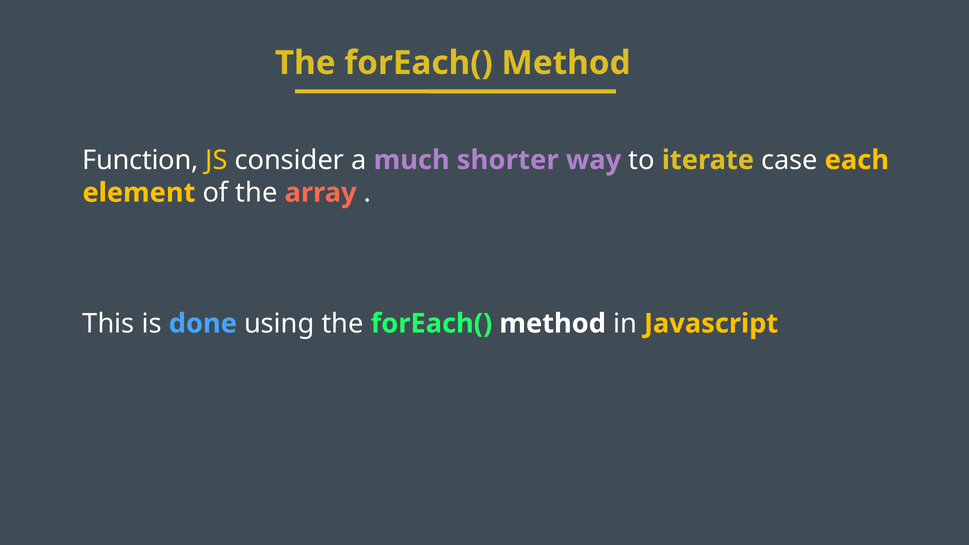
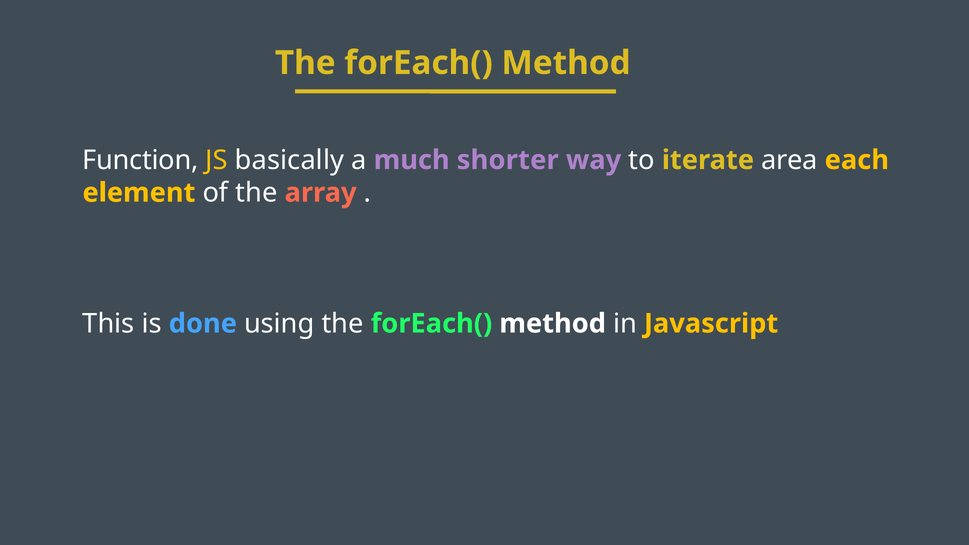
consider: consider -> basically (289, 160)
case: case -> area (789, 160)
